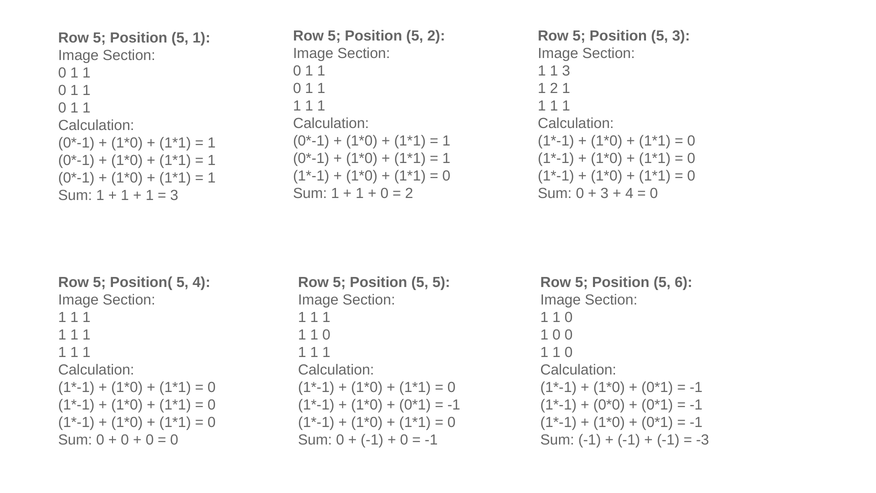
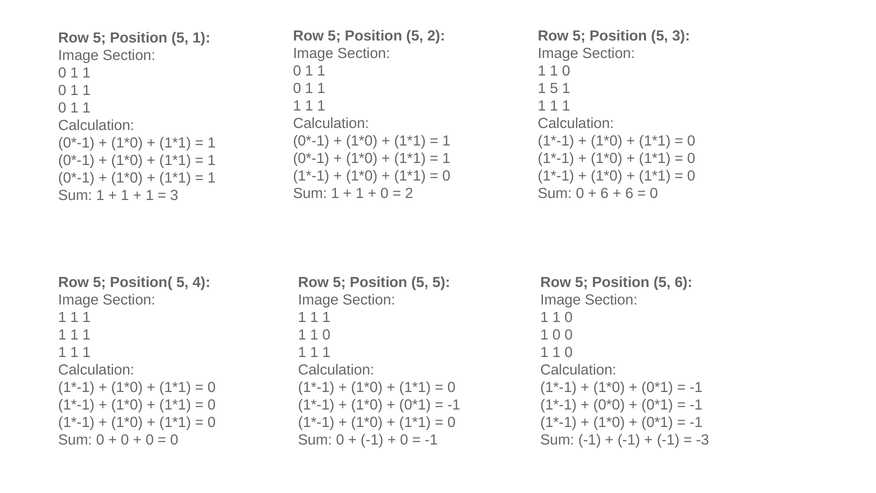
3: 3 -> 0 (566, 71)
1 2: 2 -> 5 (554, 88)
3: 3 -> 6 (605, 193)
4: 4 -> 6 (629, 193)
